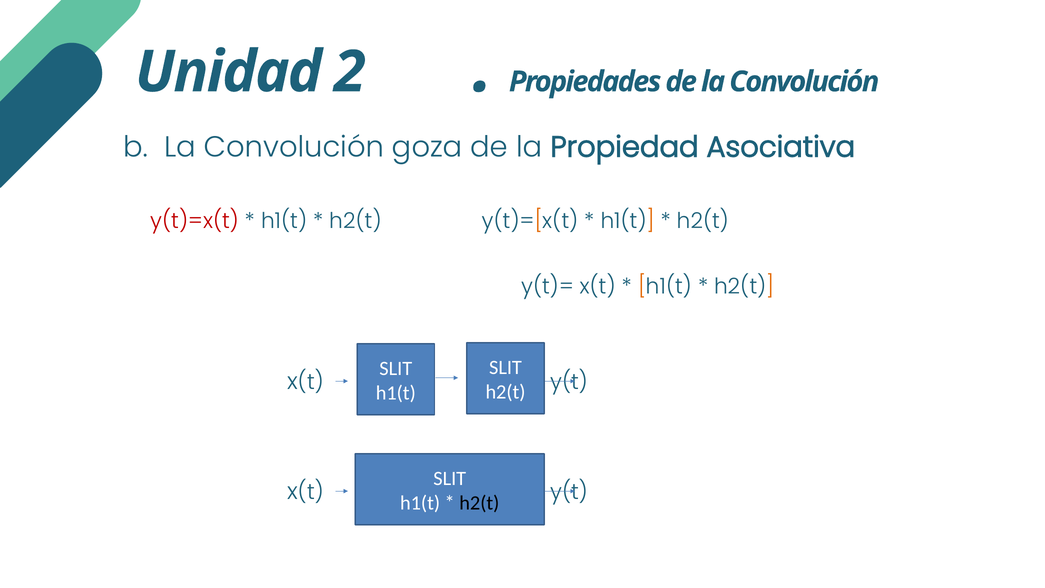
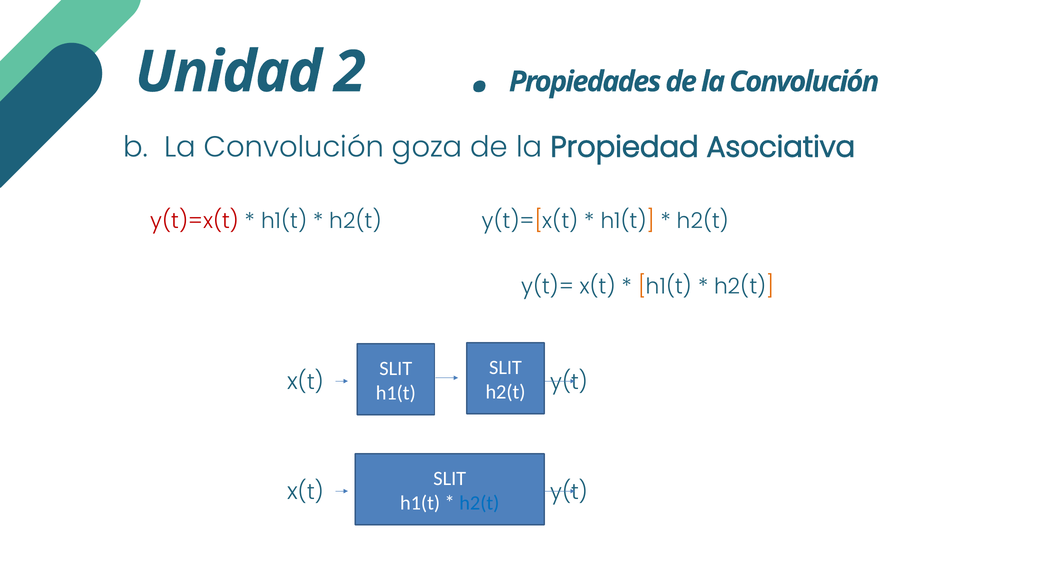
h2(t colour: black -> blue (479, 503)
